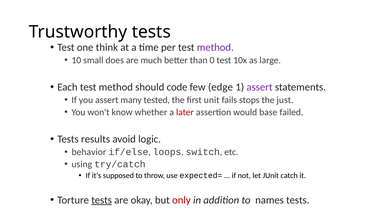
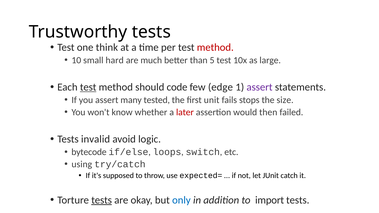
method colour: purple -> red (215, 47)
does: does -> hard (115, 60)
0: 0 -> 5 (212, 60)
test underline: none -> present (88, 87)
just: just -> size (285, 100)
base: base -> then (268, 112)
results: results -> invalid (96, 139)
behavior: behavior -> bytecode (89, 152)
only colour: red -> blue (181, 200)
names: names -> import (270, 200)
